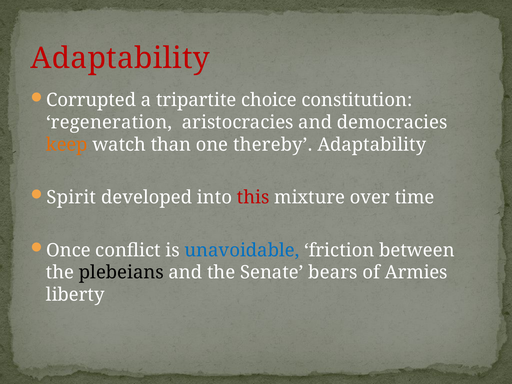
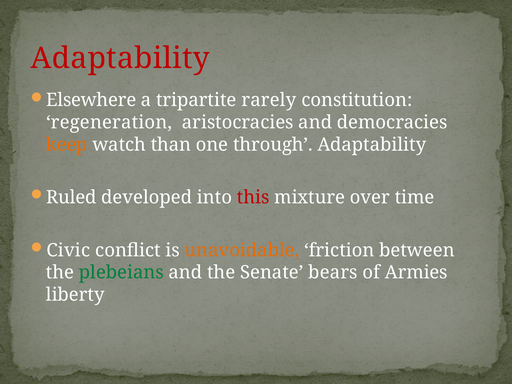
Corrupted: Corrupted -> Elsewhere (91, 100)
choice: choice -> rarely (269, 100)
thereby: thereby -> through (273, 145)
Spirit: Spirit -> Ruled (71, 197)
Once: Once -> Civic (68, 250)
unavoidable colour: blue -> orange (242, 250)
plebeians colour: black -> green (121, 273)
